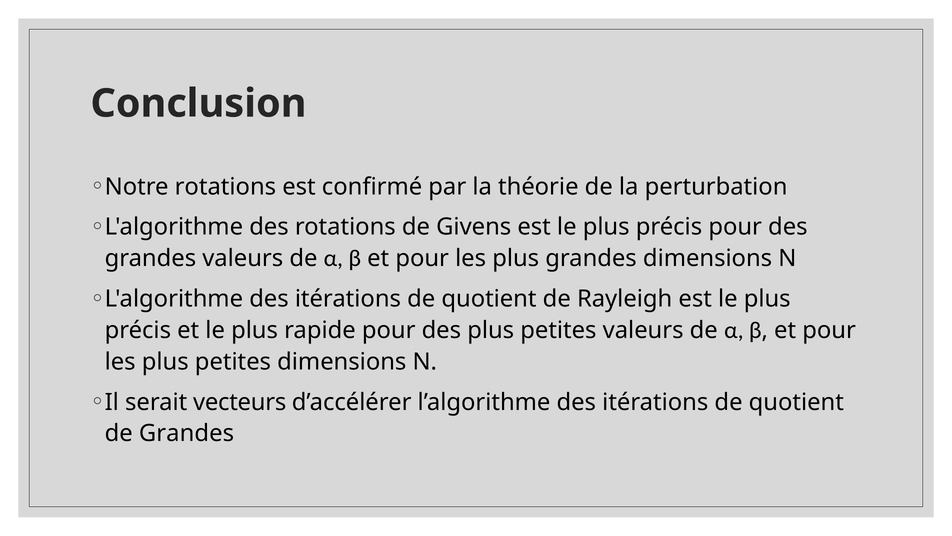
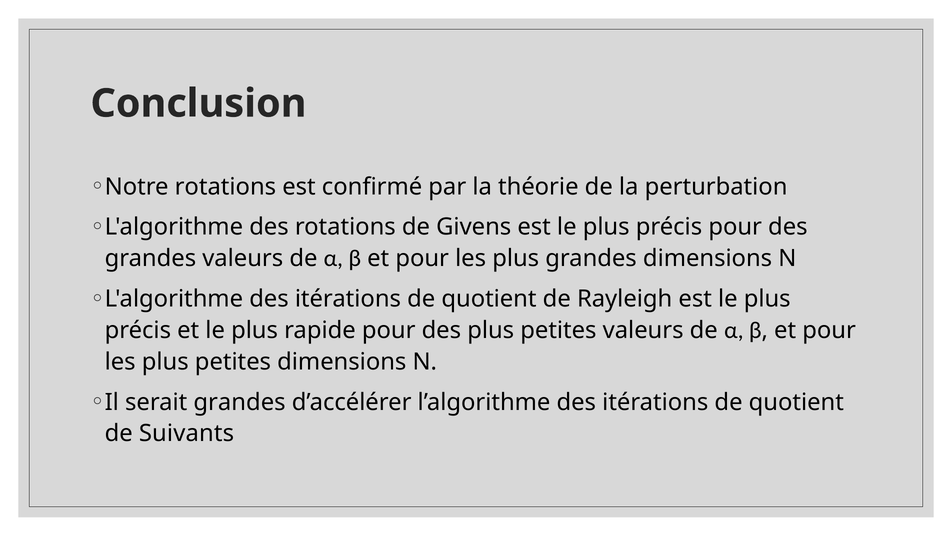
serait vecteurs: vecteurs -> grandes (240, 402)
de Grandes: Grandes -> Suivants (186, 433)
